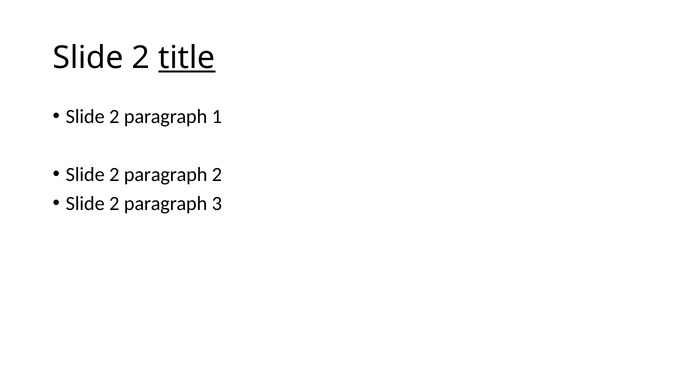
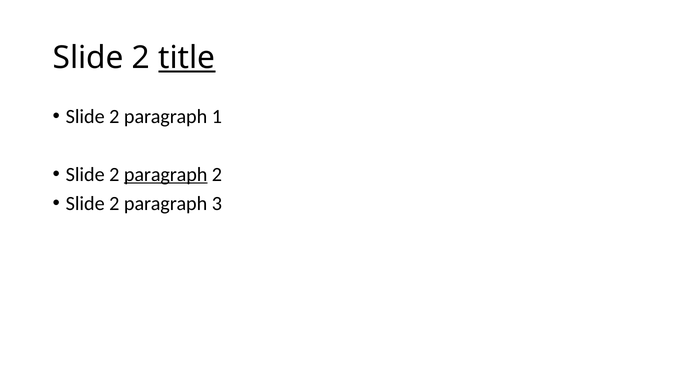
paragraph underline: none -> present (166, 175)
